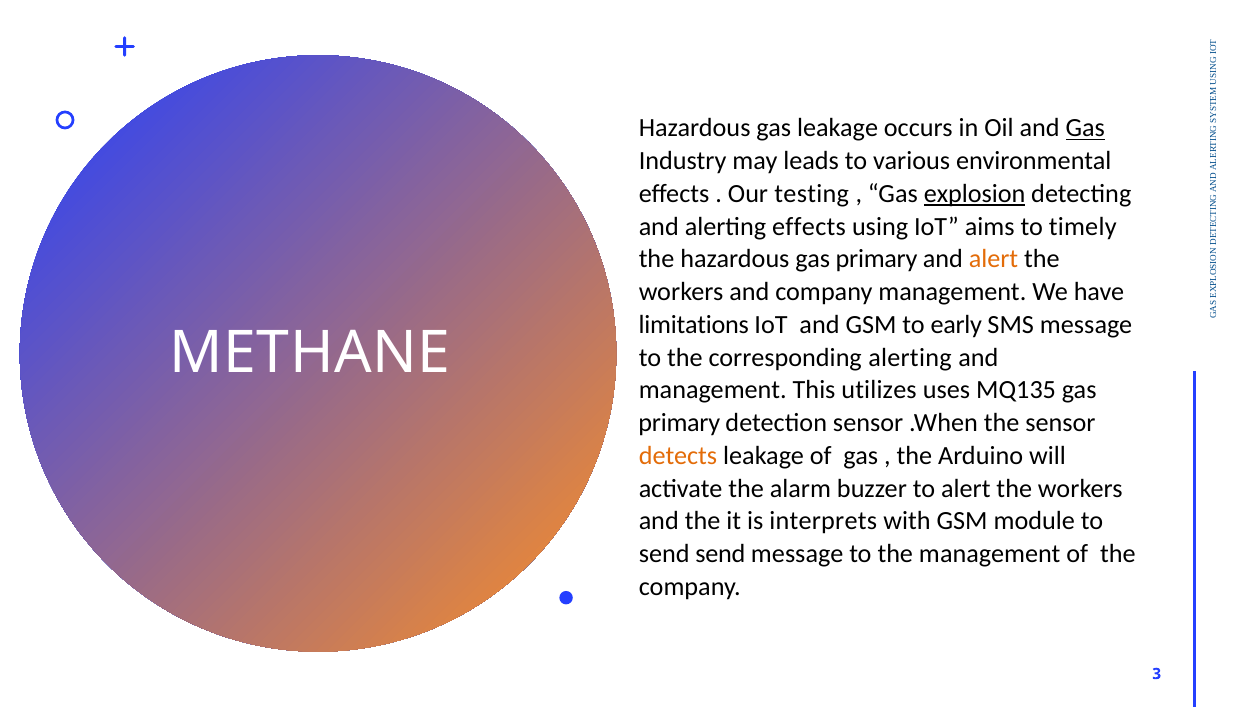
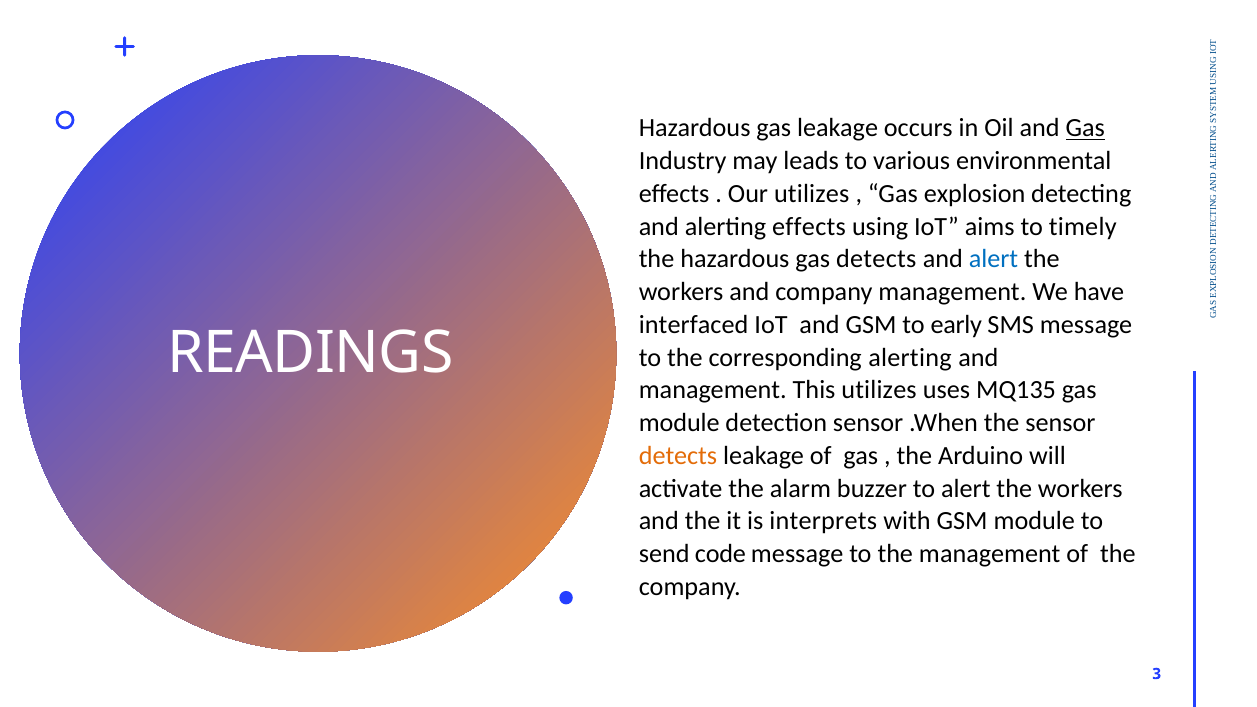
Our testing: testing -> utilizes (812, 194)
explosion underline: present -> none (975, 194)
hazardous gas primary: primary -> detects (876, 259)
alert colour: orange -> blue (993, 259)
limitations: limitations -> interfaced (694, 325)
METHANE: METHANE -> READINGS (311, 353)
primary: primary -> module (679, 423)
send send: send -> code (720, 554)
